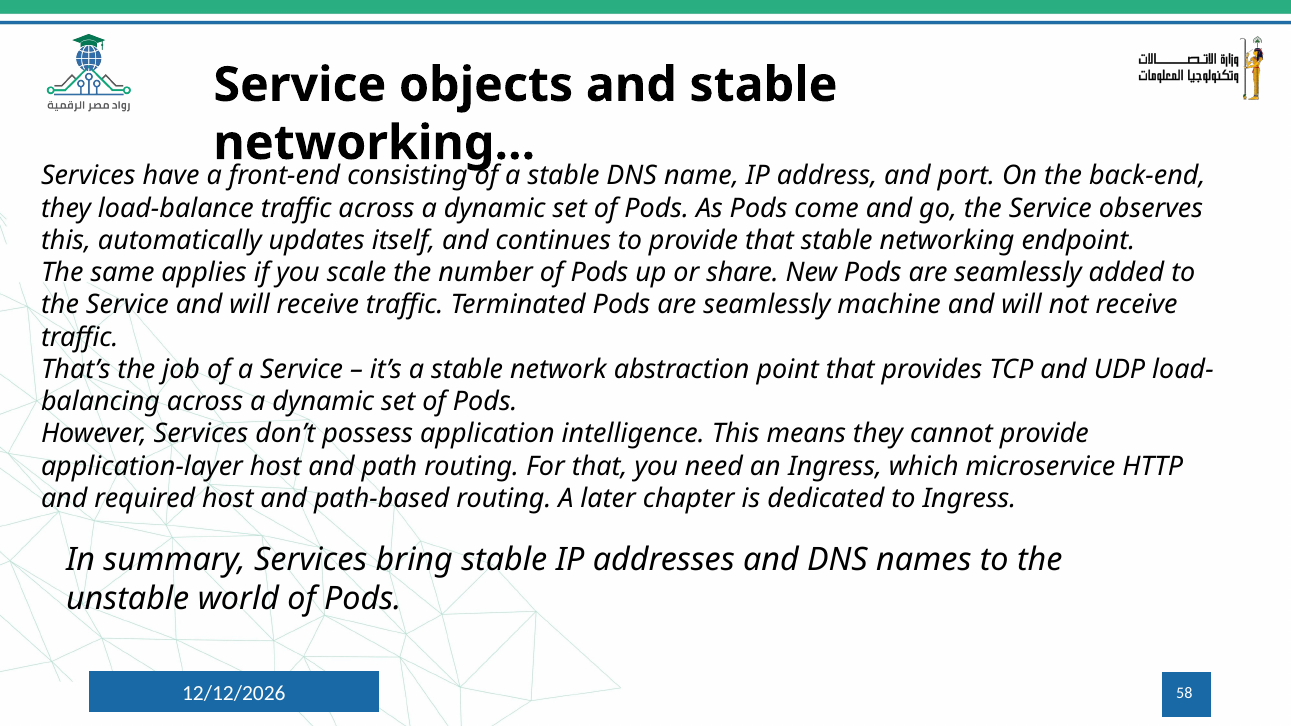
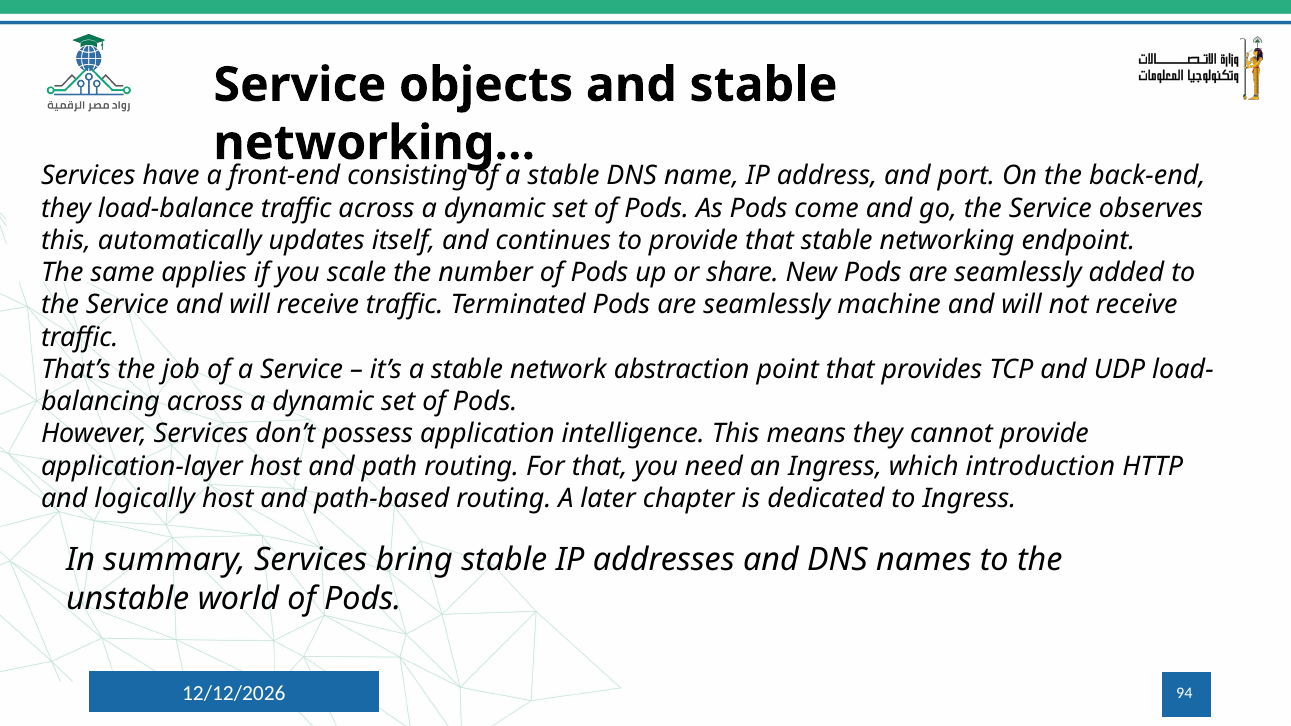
microservice: microservice -> introduction (1040, 467)
required: required -> logically (145, 499)
58: 58 -> 94 (1184, 693)
